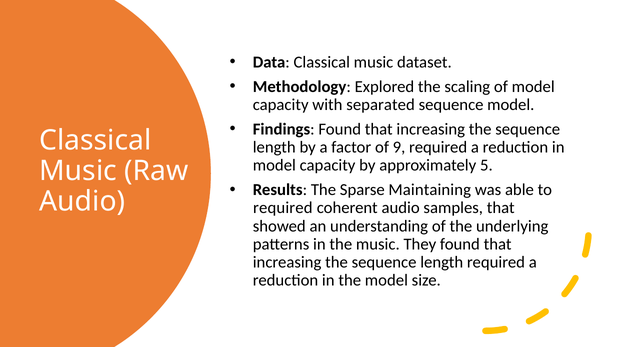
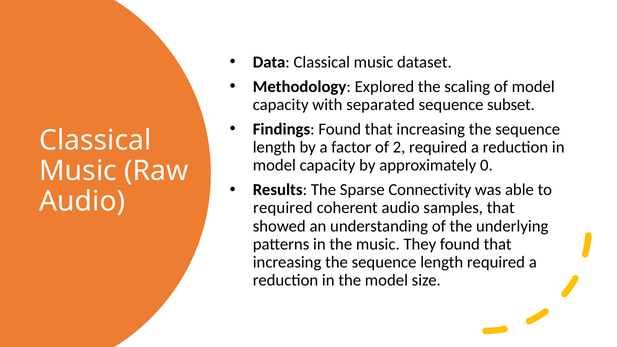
sequence model: model -> subset (511, 105)
9: 9 -> 2 (399, 147)
5: 5 -> 0 (486, 165)
Maintaining: Maintaining -> Connectivity (430, 190)
